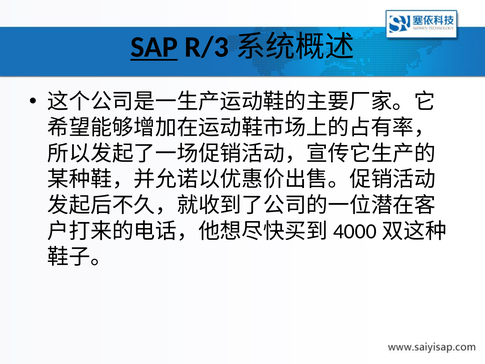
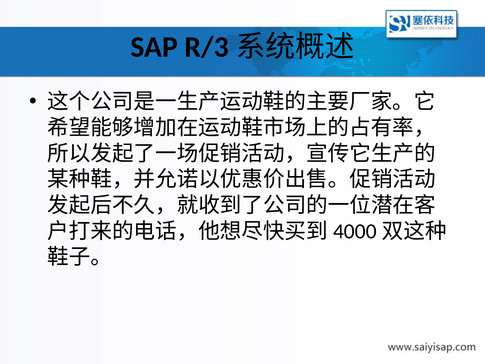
SAP underline: present -> none (154, 47)
